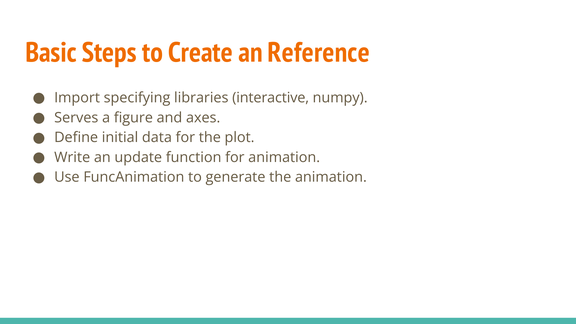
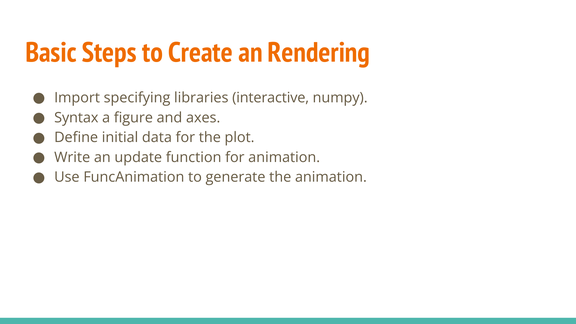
Reference: Reference -> Rendering (319, 53)
Serves: Serves -> Syntax (76, 118)
